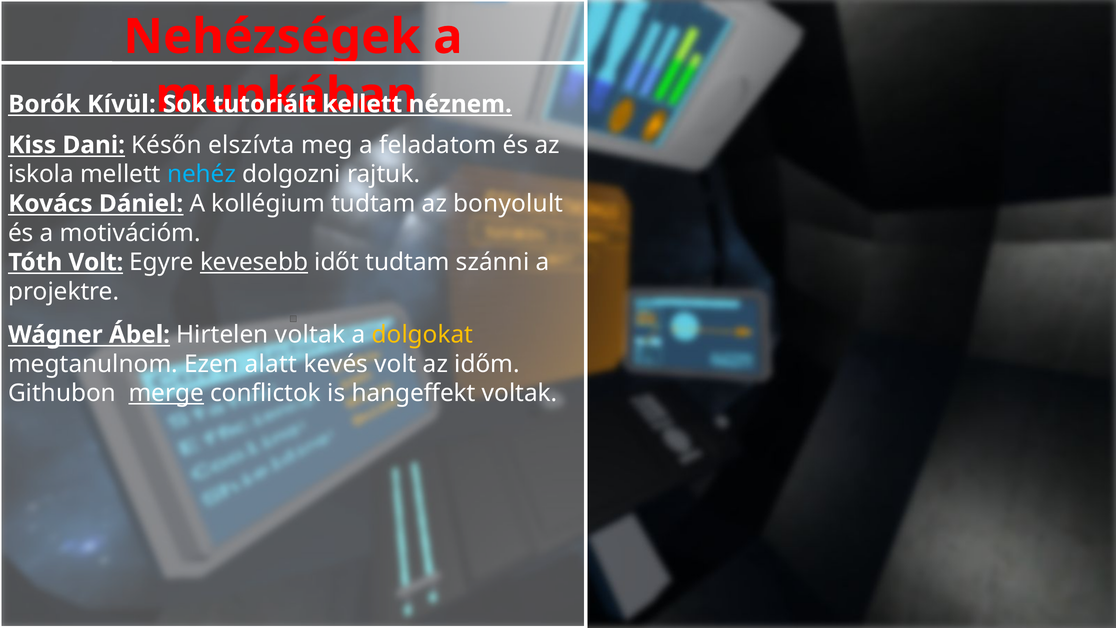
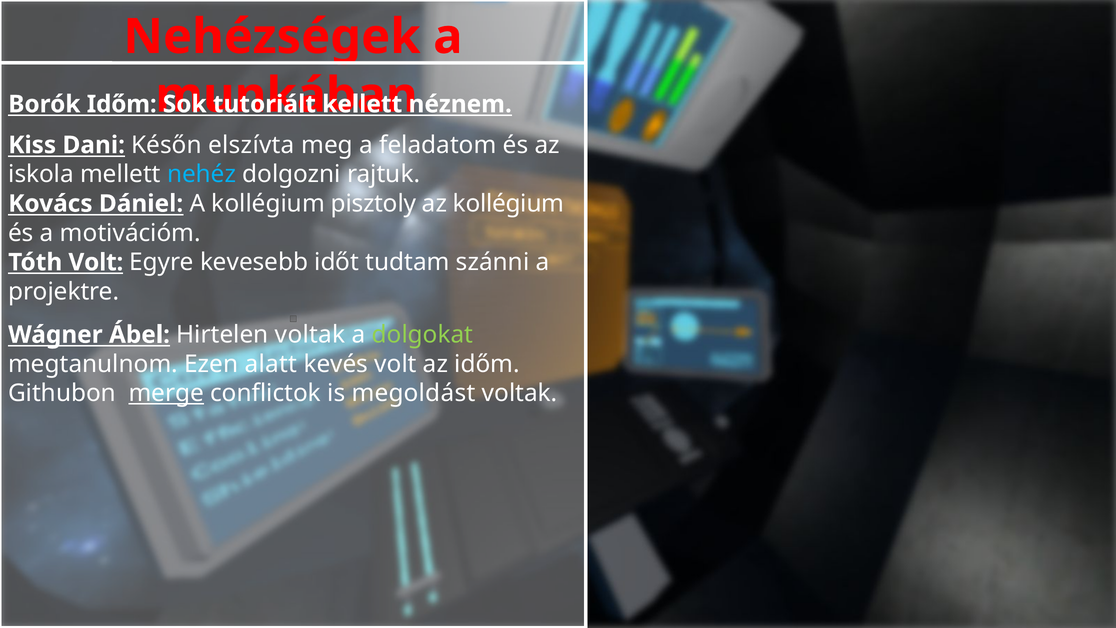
Borók Kívül: Kívül -> Időm (122, 104)
kollégium tudtam: tudtam -> pisztoly (373, 204)
az bonyolult: bonyolult -> kollégium (508, 204)
kevesebb underline: present -> none (254, 262)
dolgokat colour: yellow -> light green (423, 335)
hangeffekt: hangeffekt -> megoldást (413, 393)
